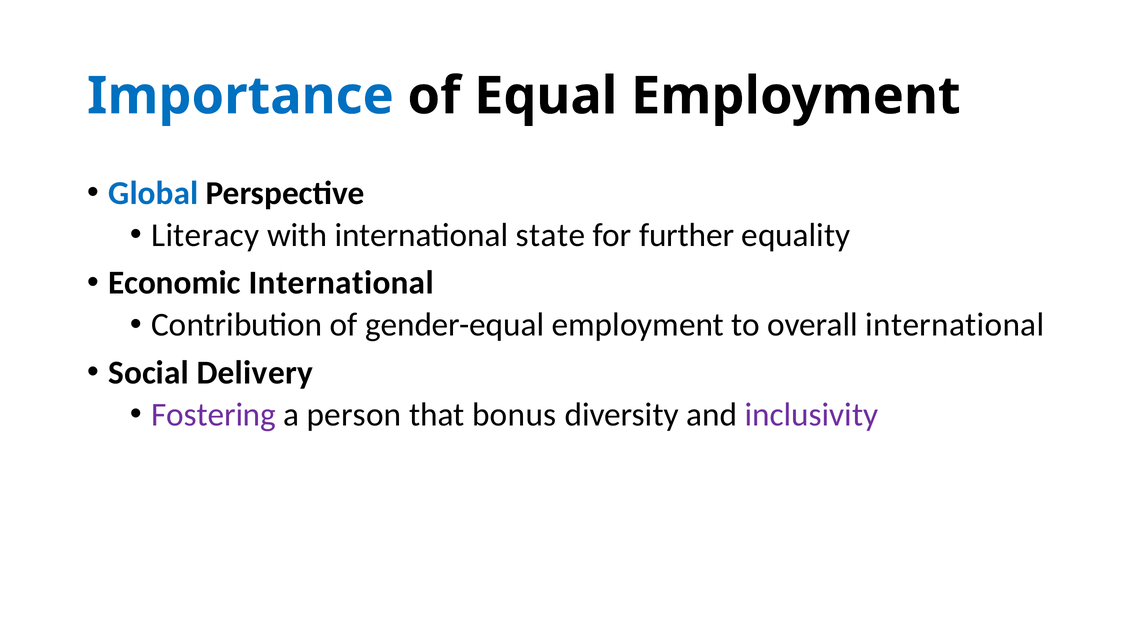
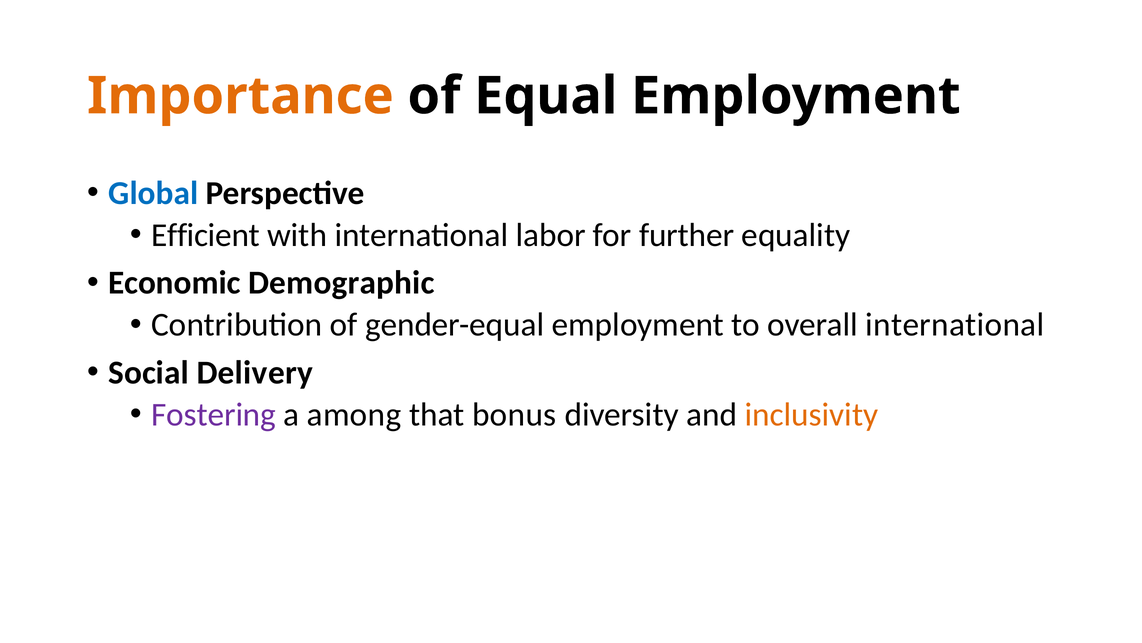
Importance colour: blue -> orange (240, 96)
Literacy: Literacy -> Efficient (206, 235)
state: state -> labor (551, 235)
Economic International: International -> Demographic (341, 283)
person: person -> among (354, 414)
inclusivity colour: purple -> orange (811, 414)
